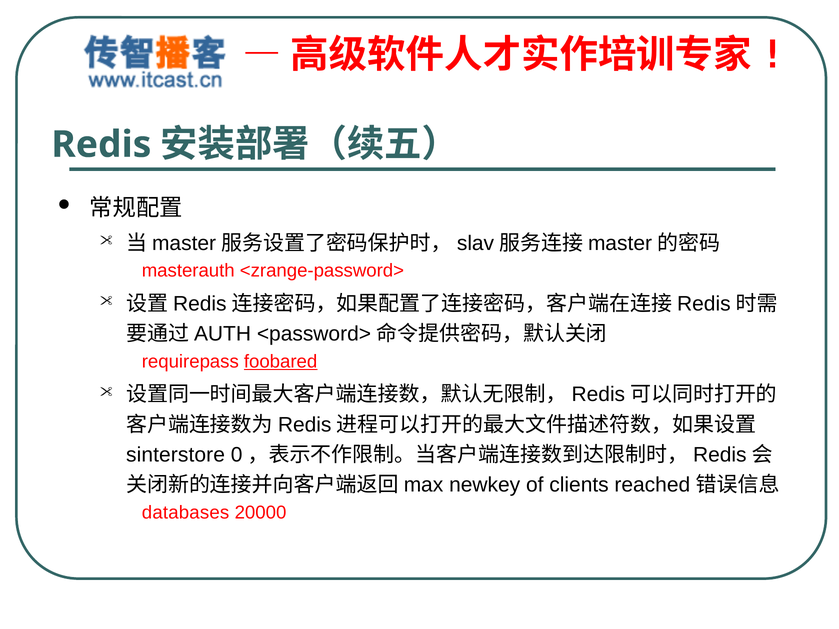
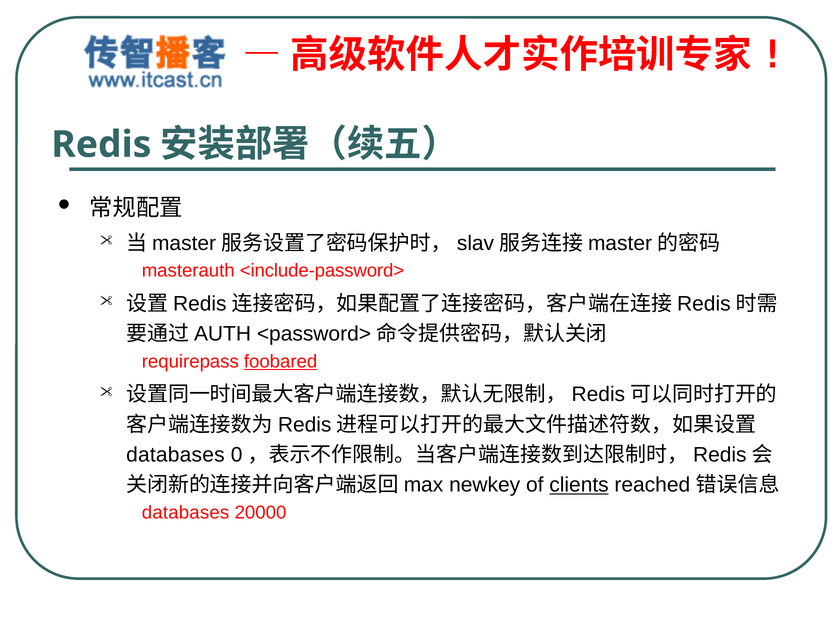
<zrange-password>: <zrange-password> -> <include-password> (322, 271)
sinterstore: sinterstore -> databases (175, 455)
clients underline: none -> present (579, 485)
